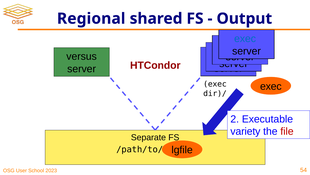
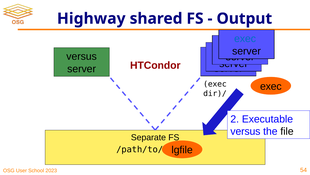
Regional: Regional -> Highway (91, 19)
variety: variety -> versus (245, 131)
file colour: red -> black (287, 131)
